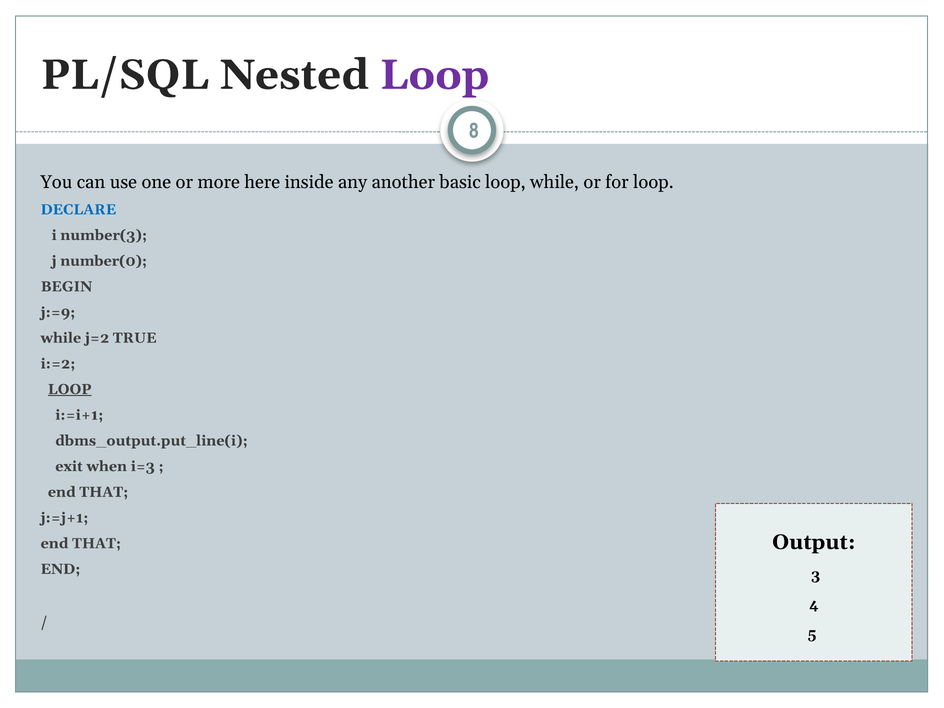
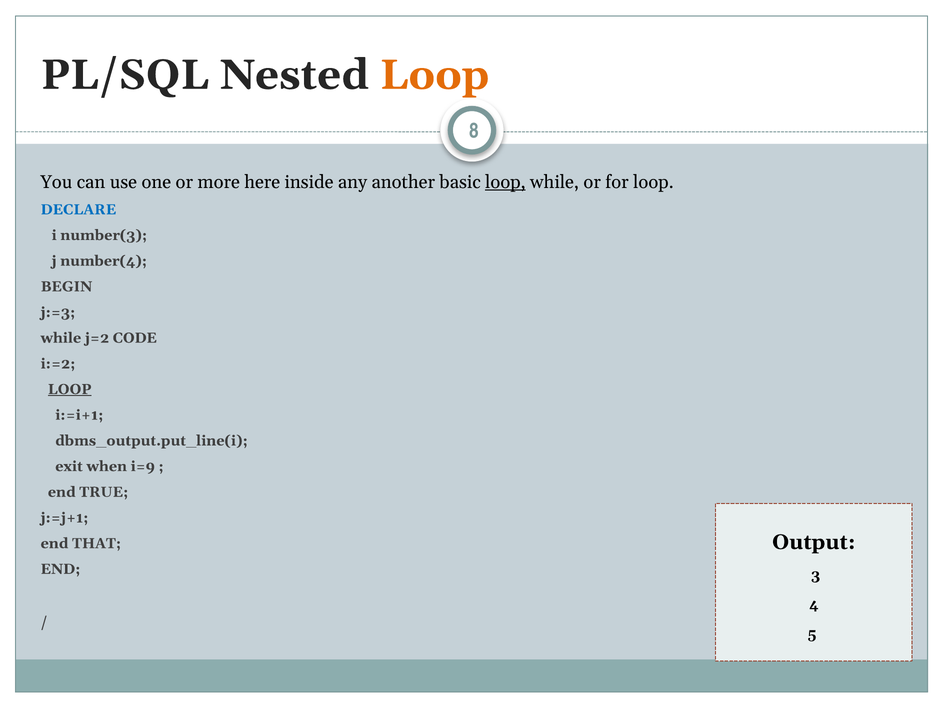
Loop colour: purple -> orange (435, 75)
loop underline: none -> present (505, 182)
number(0: number(0 -> number(4 (104, 261)
j:=9: j:=9 -> j:=3 (58, 312)
TRUE: TRUE -> CODE (135, 338)
i=3: i=3 -> i=9 (143, 466)
THAT: THAT -> TRUE (104, 492)
